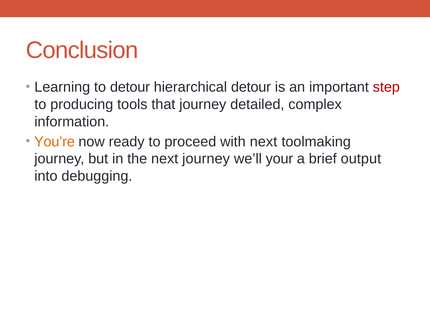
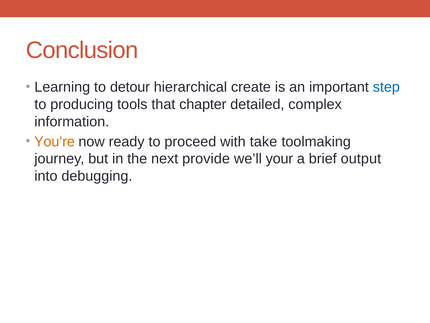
hierarchical detour: detour -> create (251, 87)
step colour: red -> blue (386, 87)
that journey: journey -> chapter (203, 104)
with next: next -> take (264, 141)
next journey: journey -> provide (206, 159)
